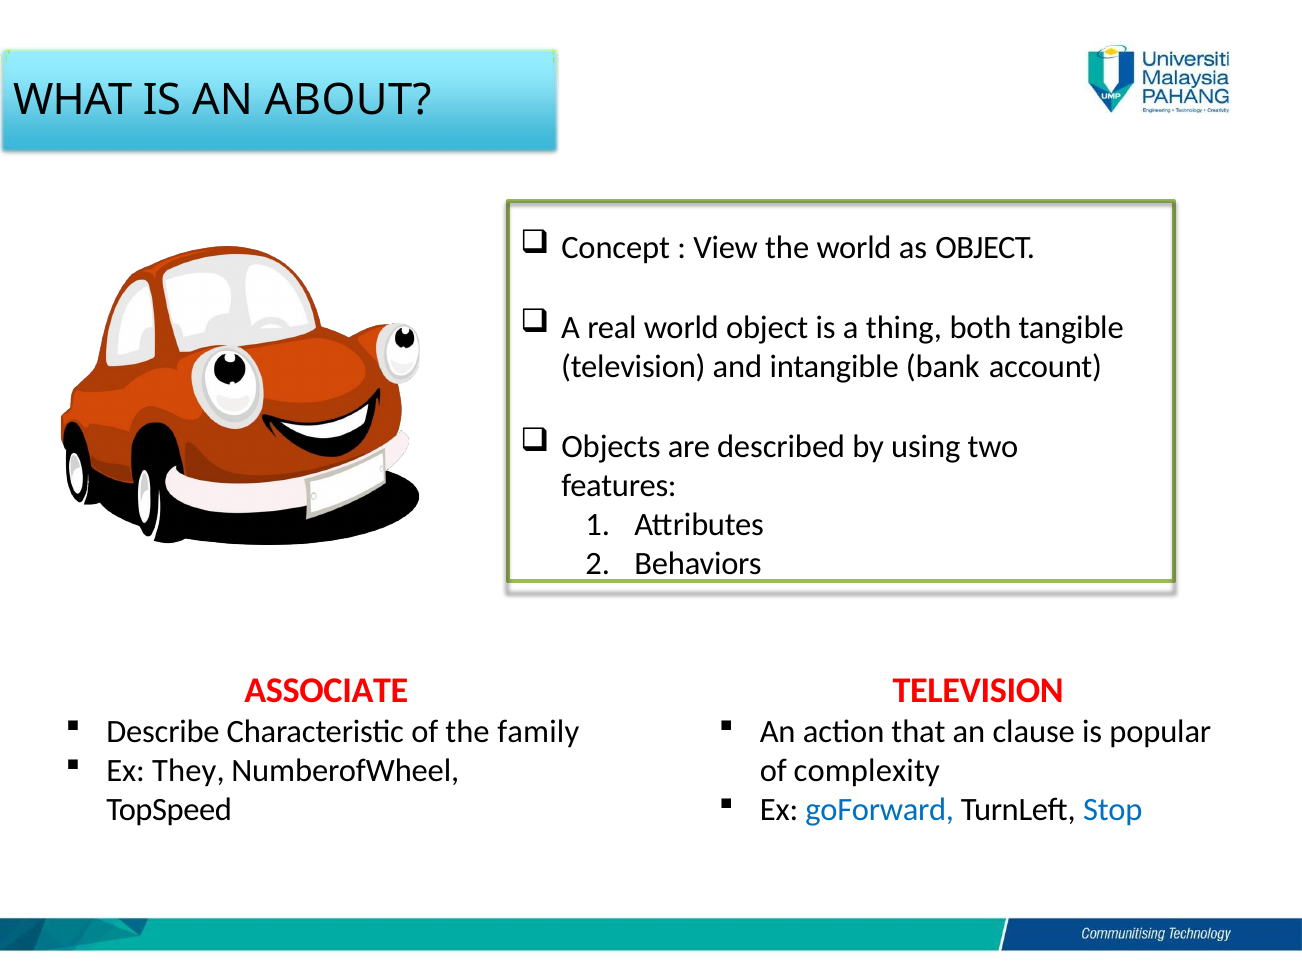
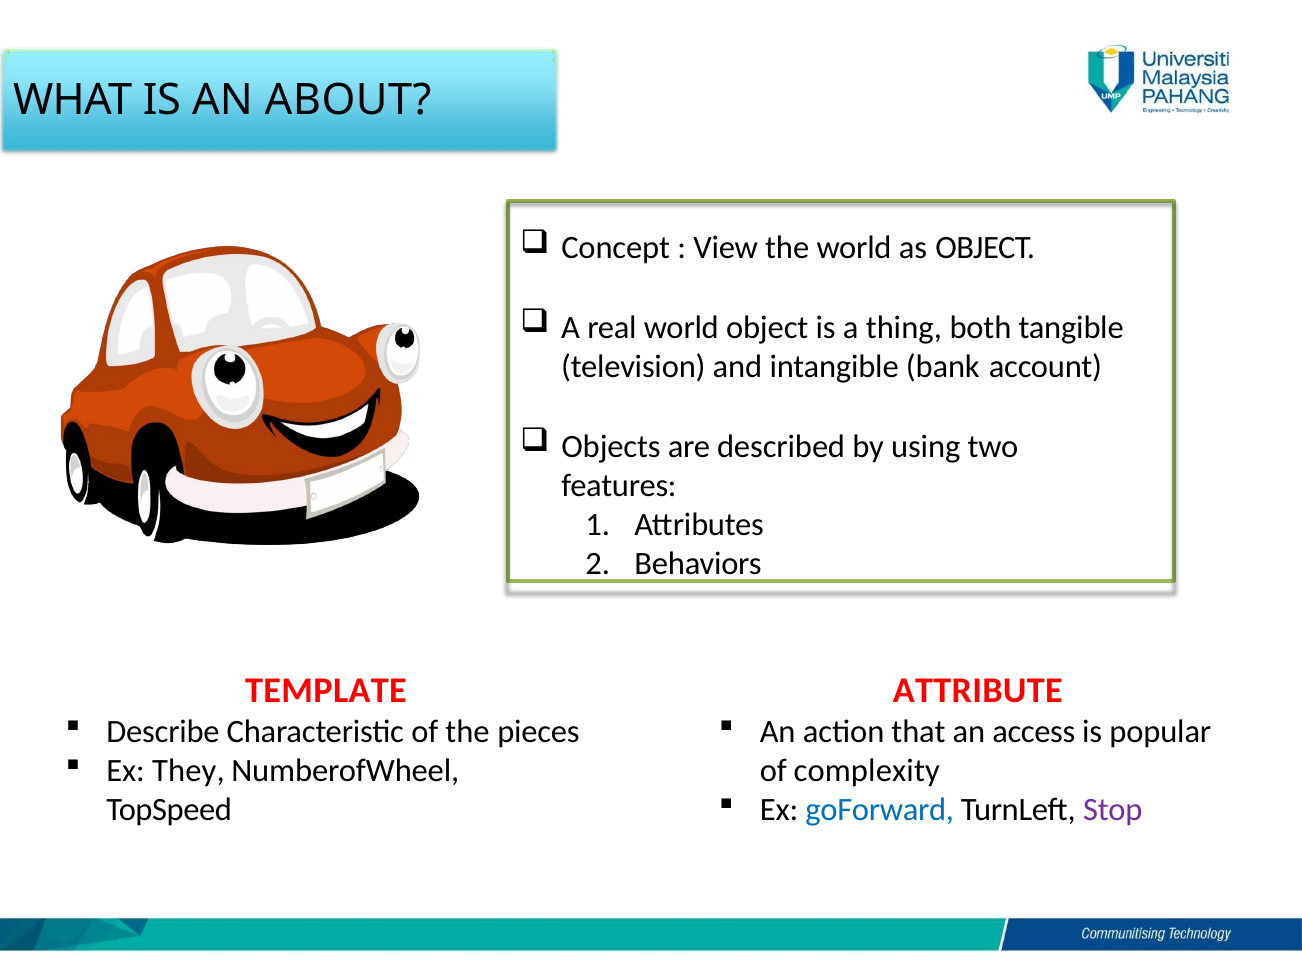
ASSOCIATE: ASSOCIATE -> TEMPLATE (326, 691)
TELEVISION: TELEVISION -> ATTRIBUTE (978, 691)
family: family -> pieces (538, 732)
clause: clause -> access (1034, 732)
Stop colour: blue -> purple (1113, 810)
